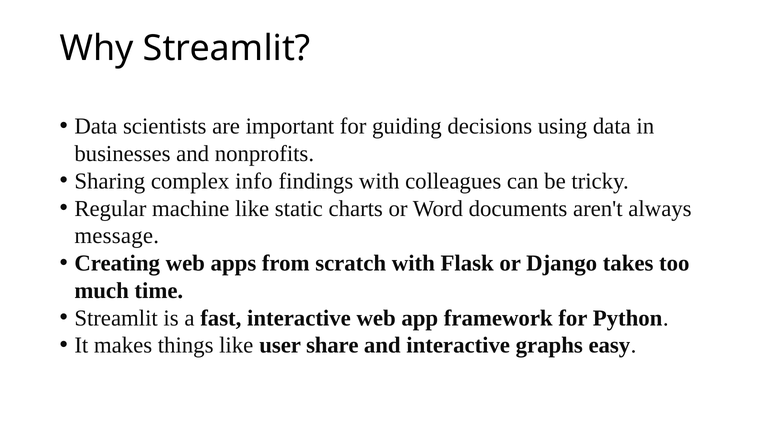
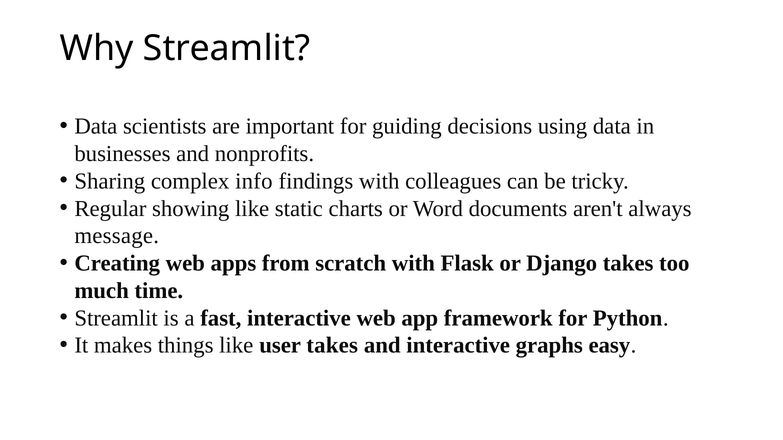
machine: machine -> showing (191, 209)
user share: share -> takes (332, 346)
